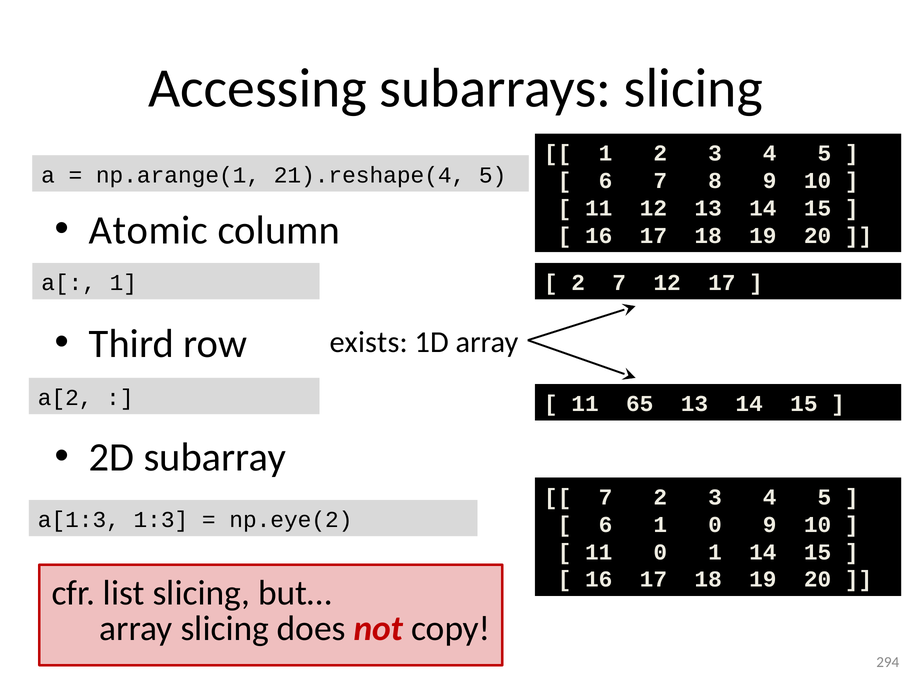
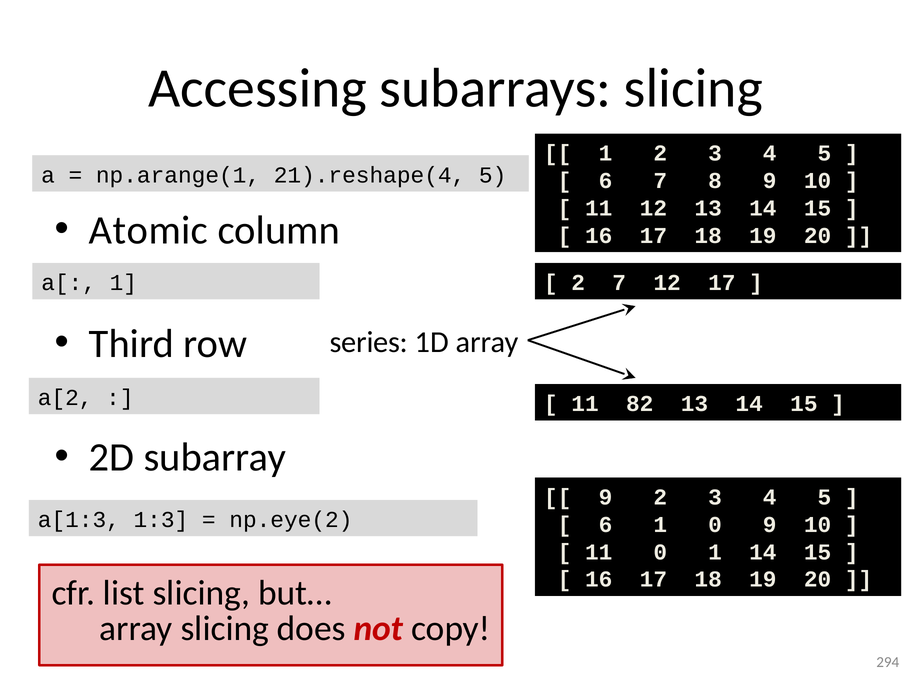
exists: exists -> series (369, 342)
65: 65 -> 82 (640, 404)
7: 7 -> 9 (606, 497)
